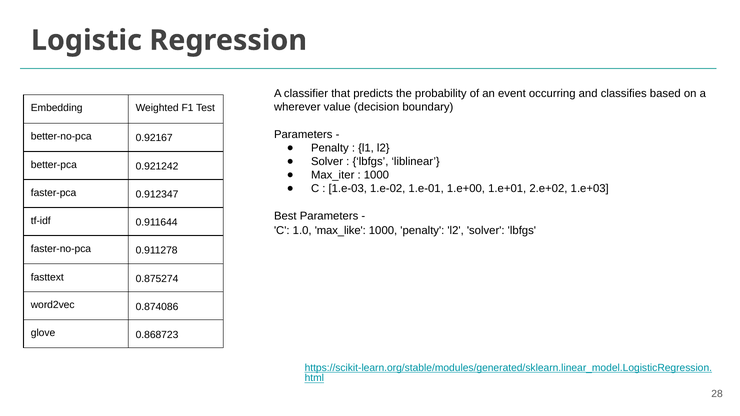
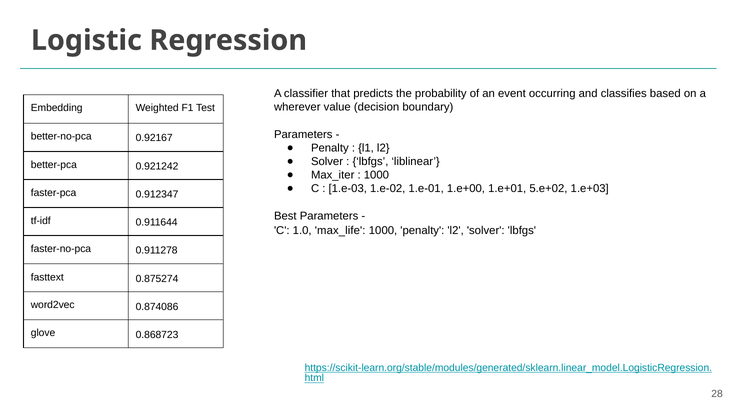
2.e+02: 2.e+02 -> 5.e+02 (548, 189)
max_like: max_like -> max_life (340, 231)
